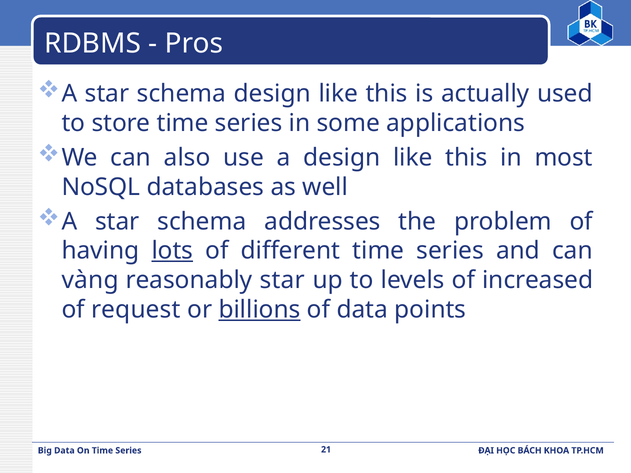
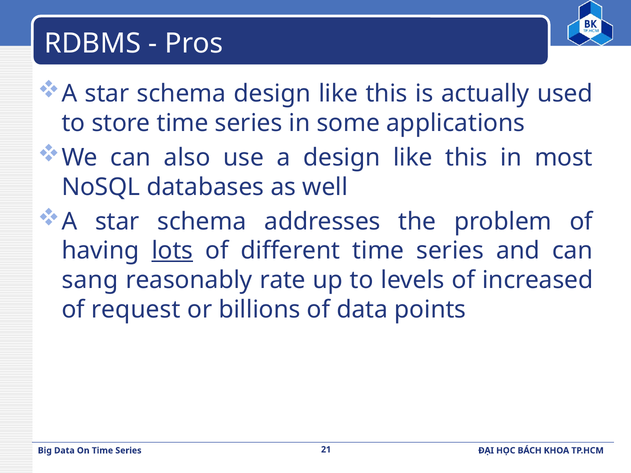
vàng: vàng -> sang (90, 280)
reasonably star: star -> rate (283, 280)
billions underline: present -> none (260, 310)
